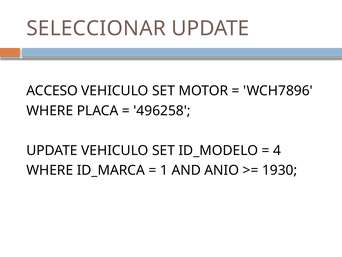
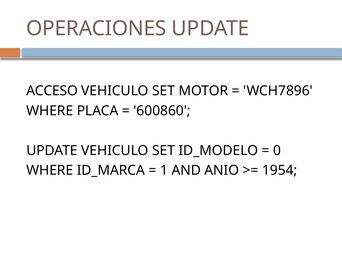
SELECCIONAR: SELECCIONAR -> OPERACIONES (96, 29)
496258: 496258 -> 600860 (162, 110)
4: 4 -> 0 (277, 150)
1930: 1930 -> 1954 (280, 170)
